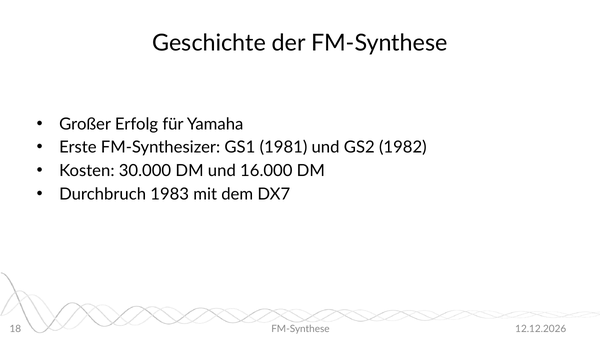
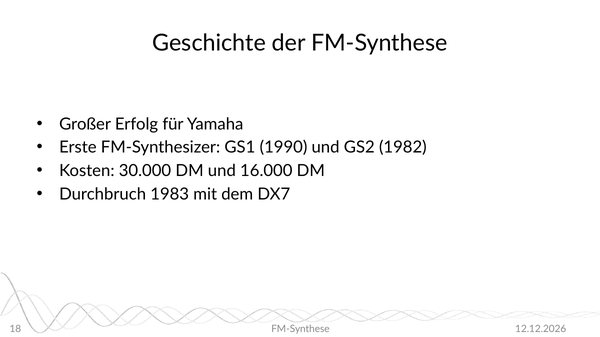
1981: 1981 -> 1990 (284, 148)
